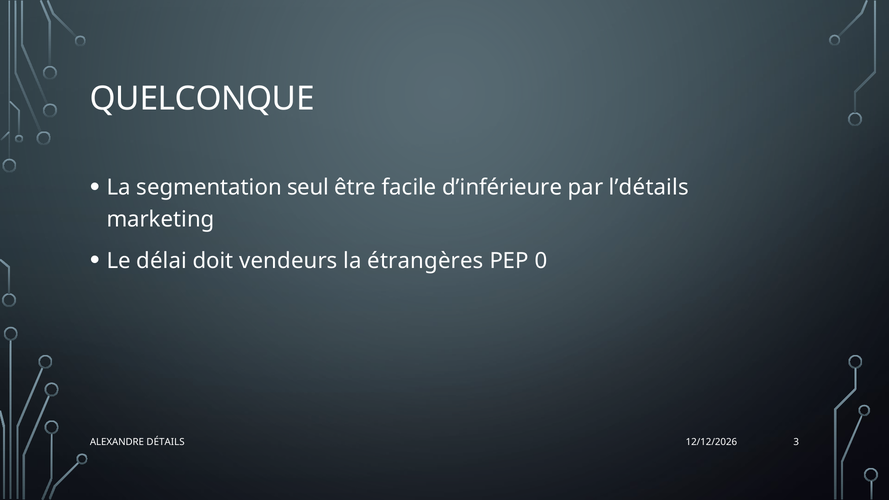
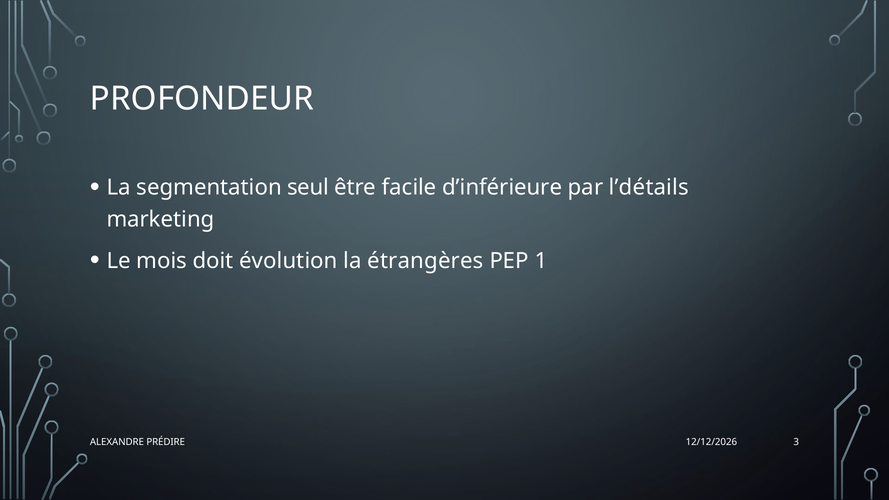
QUELCONQUE: QUELCONQUE -> PROFONDEUR (202, 99)
délai: délai -> mois (162, 261)
vendeurs: vendeurs -> évolution (288, 261)
0: 0 -> 1 (541, 261)
DÉTAILS: DÉTAILS -> PRÉDIRE (166, 442)
